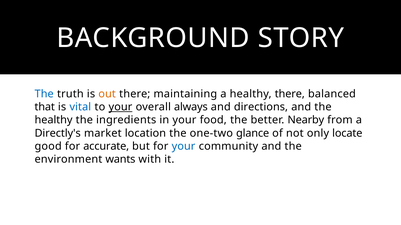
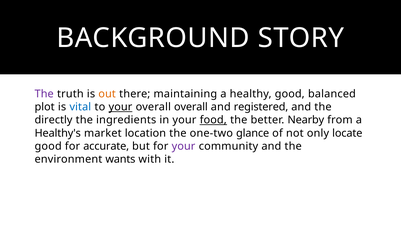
The colour: blue -> purple (44, 94)
healthy there: there -> good (290, 94)
that: that -> plot (45, 107)
overall always: always -> overall (191, 107)
directions: directions -> registered (261, 107)
healthy: healthy -> directly (54, 120)
food underline: none -> present (213, 120)
Directly's: Directly's -> Healthy's (58, 133)
your colour: blue -> purple (184, 147)
